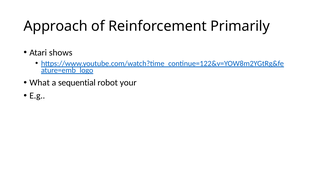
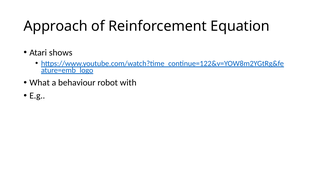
Primarily: Primarily -> Equation (240, 26)
sequential: sequential -> behaviour (77, 82)
your: your -> with (128, 82)
